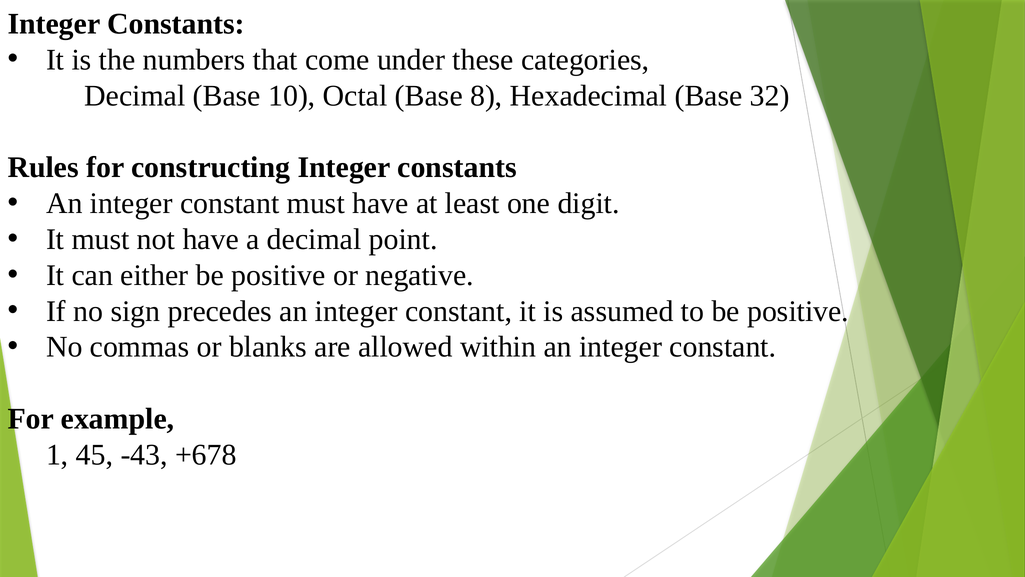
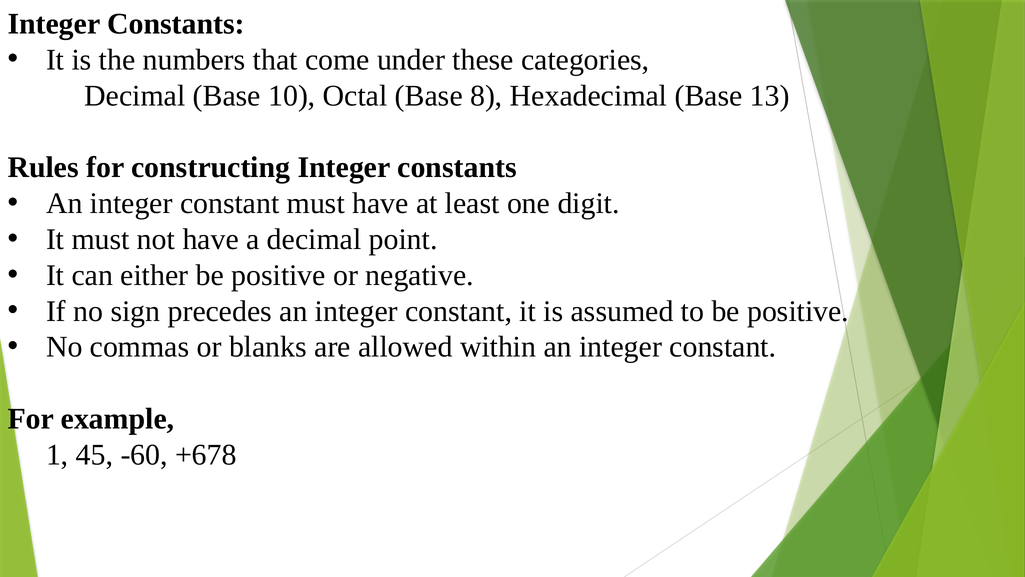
32: 32 -> 13 (770, 96)
-43: -43 -> -60 (144, 455)
